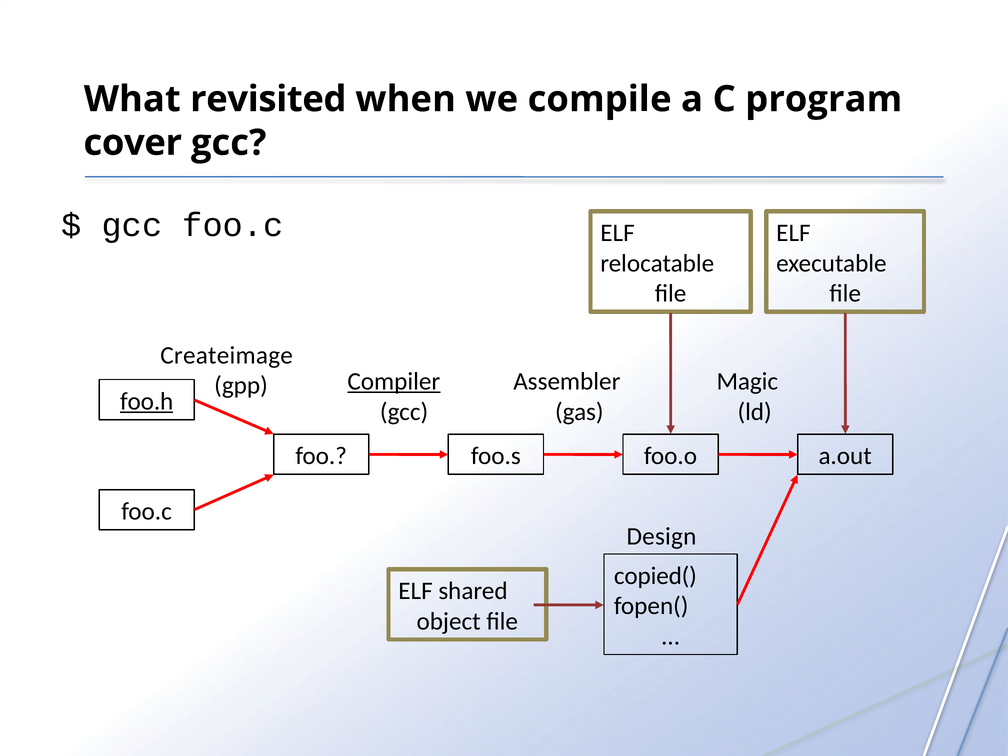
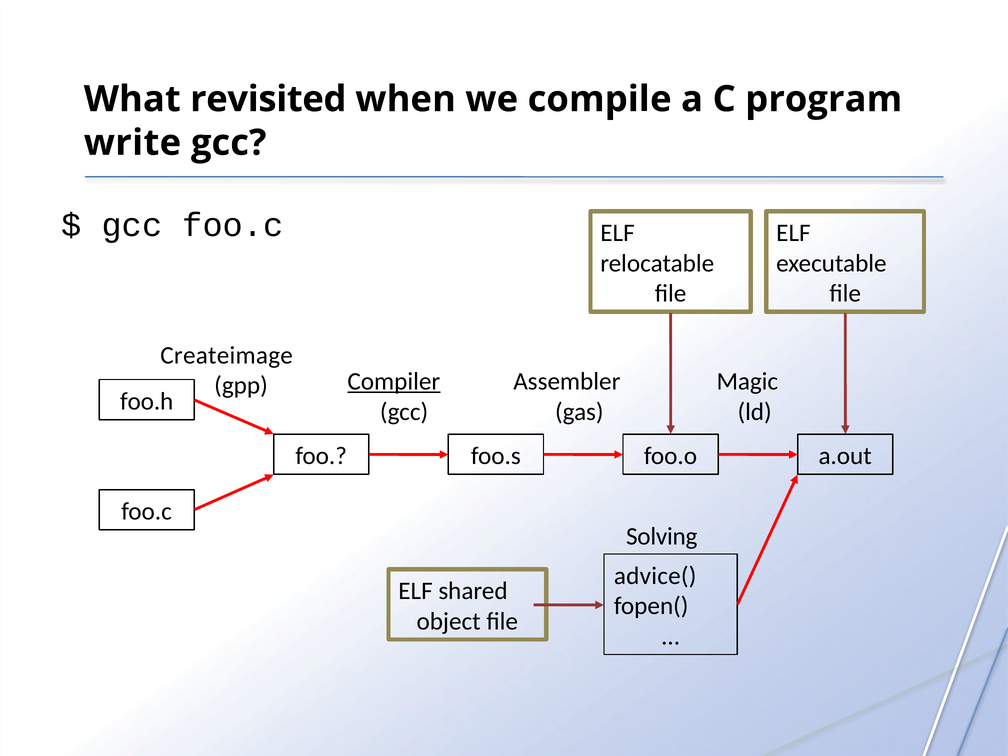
cover: cover -> write (132, 143)
foo.h underline: present -> none (147, 401)
Design: Design -> Solving (662, 537)
copied(: copied( -> advice( (655, 576)
